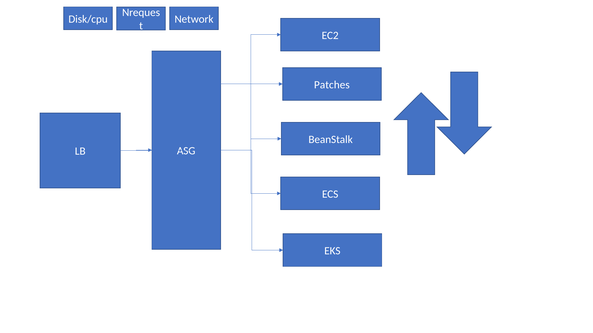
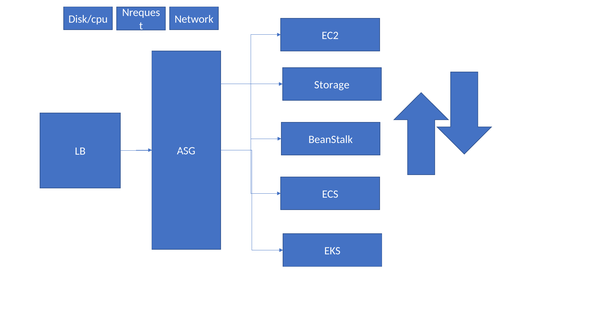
Patches: Patches -> Storage (332, 85)
